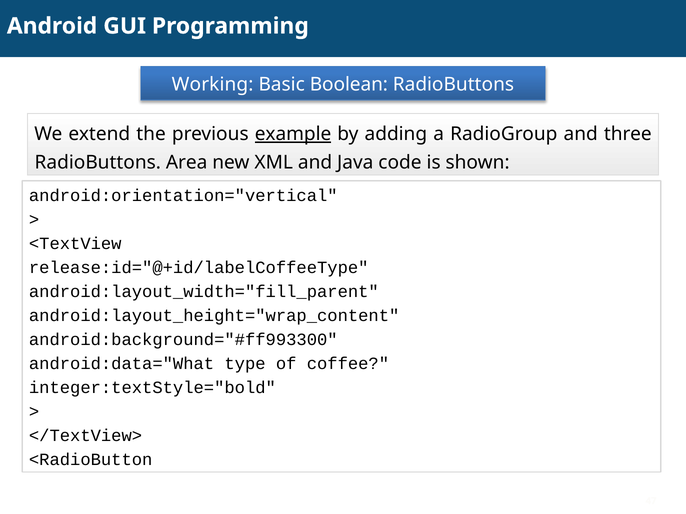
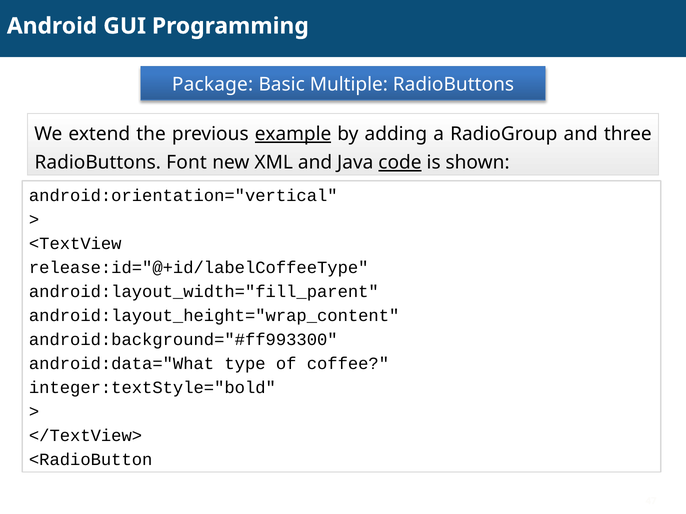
Working: Working -> Package (213, 85)
Boolean: Boolean -> Multiple (349, 85)
Area: Area -> Font (187, 163)
code underline: none -> present (400, 163)
